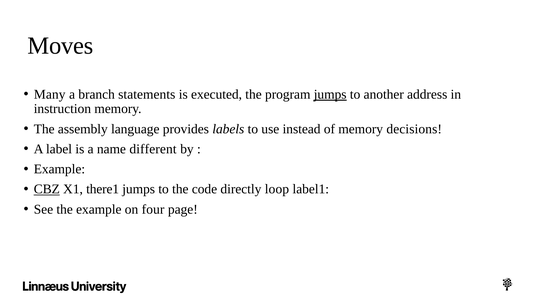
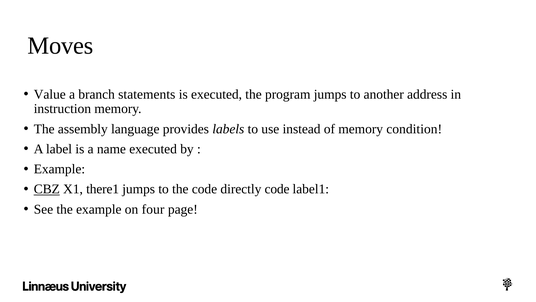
Many: Many -> Value (50, 94)
jumps underline: present -> none (330, 94)
decisions: decisions -> condition (414, 129)
name different: different -> executed (153, 149)
directly loop: loop -> code (277, 189)
